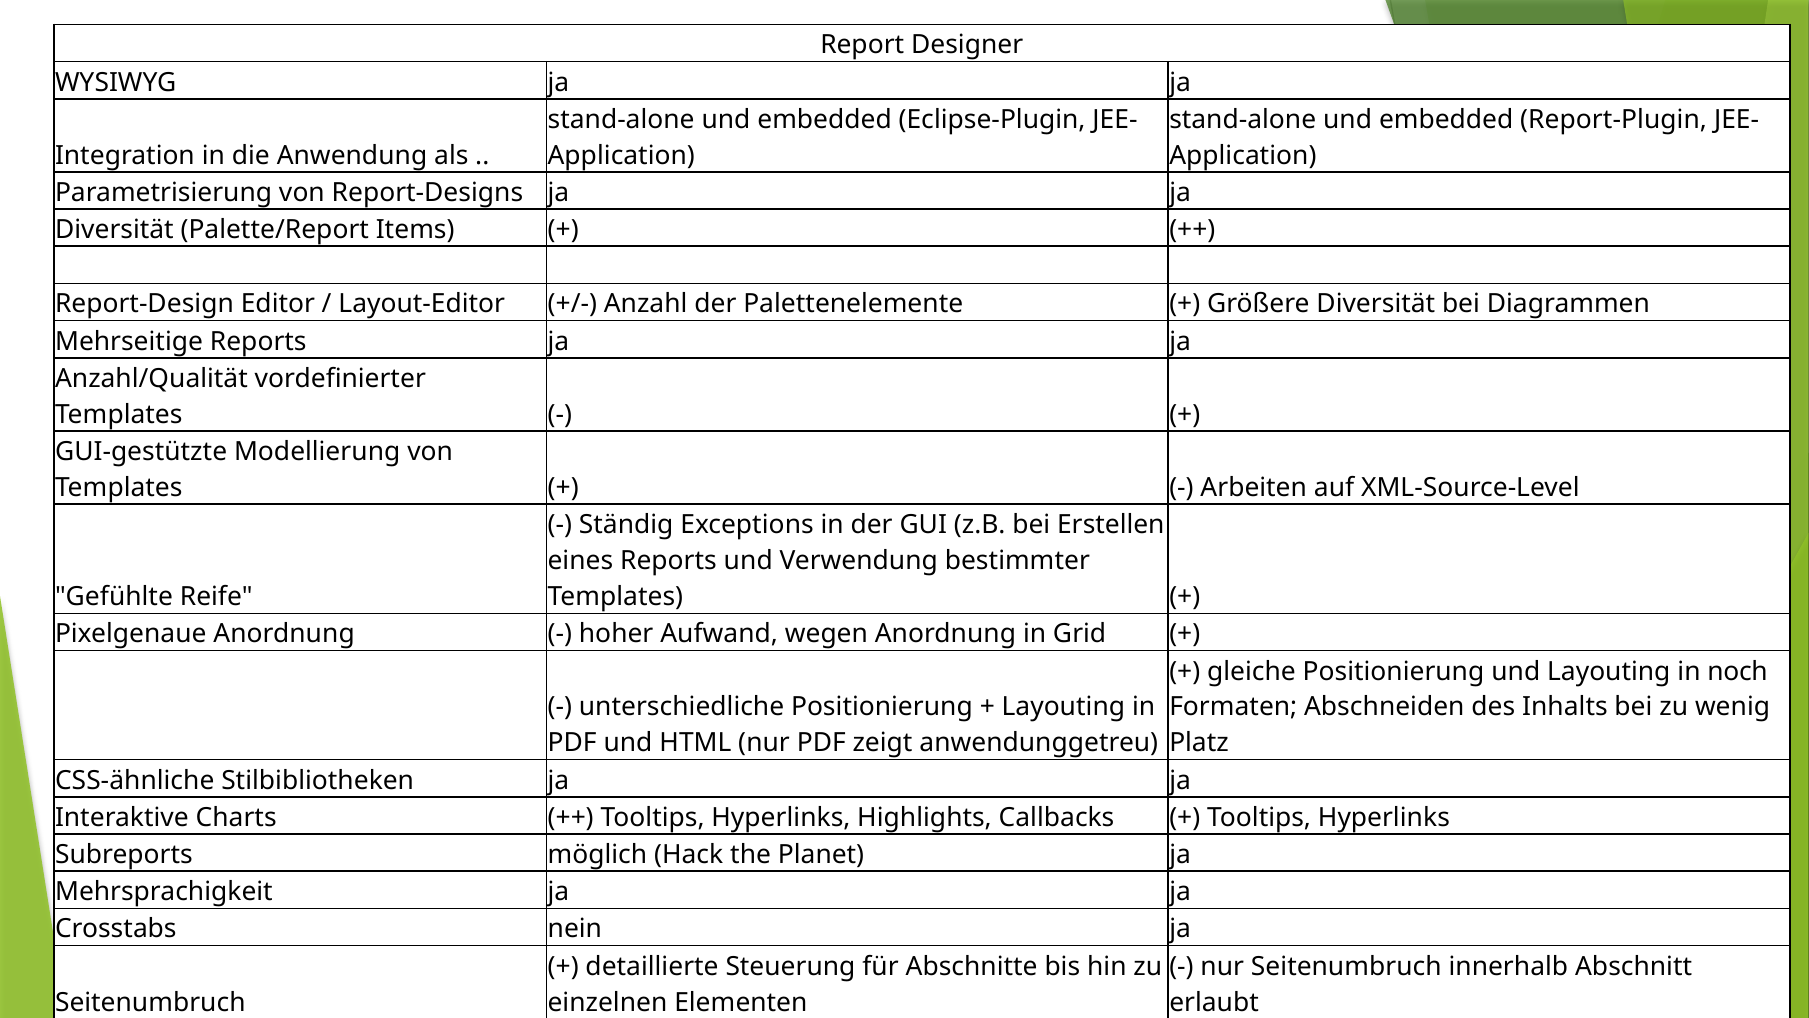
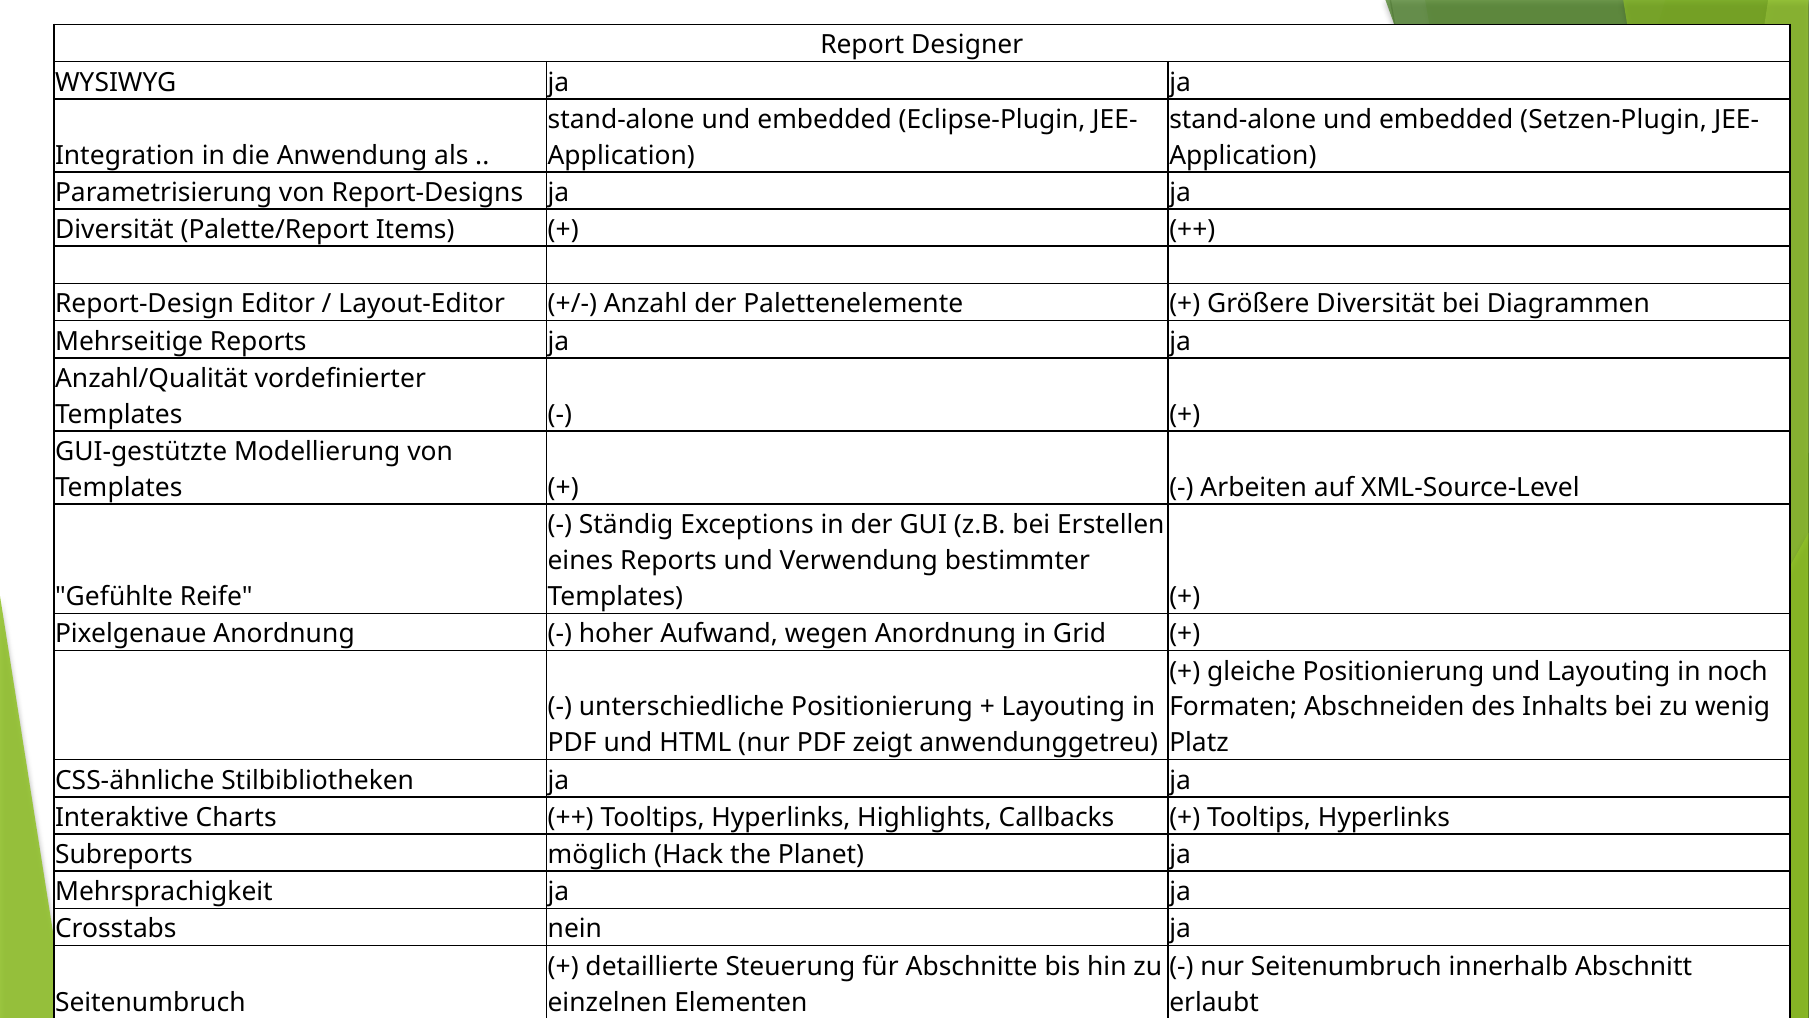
Report-Plugin: Report-Plugin -> Setzen-Plugin (1614, 119)
